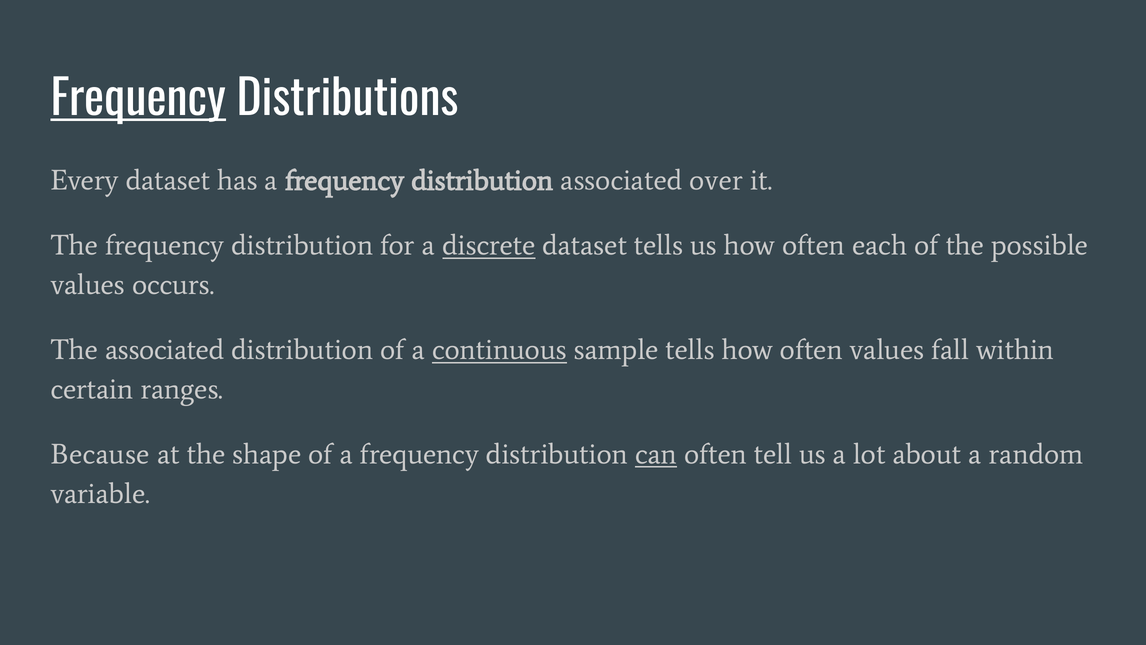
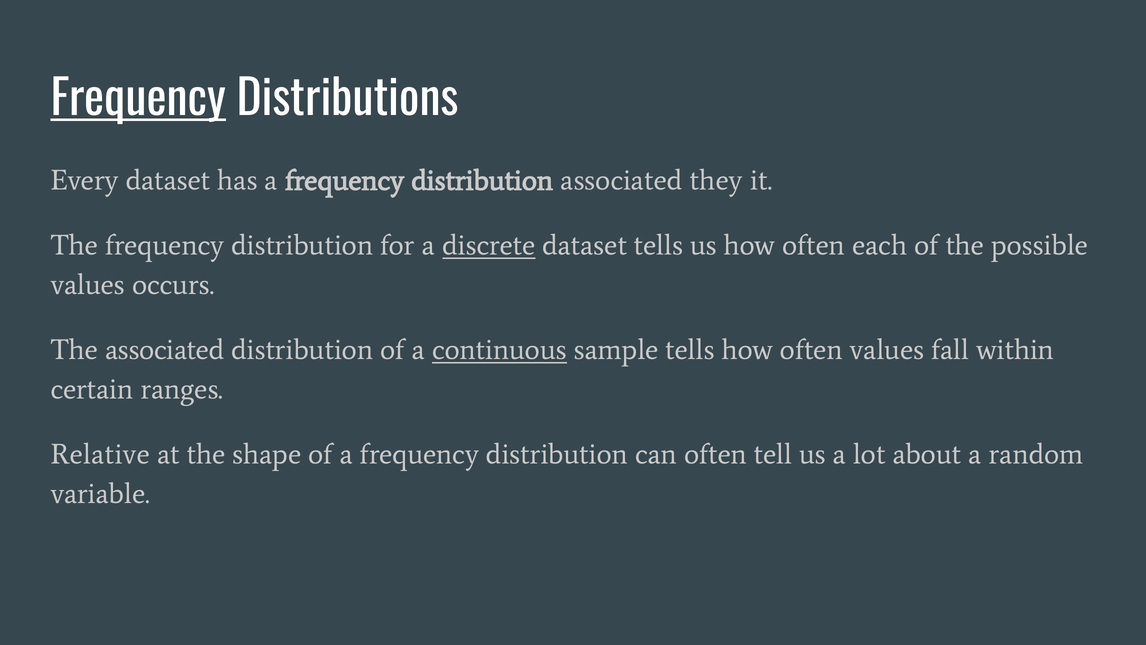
over: over -> they (716, 180)
Because: Because -> Relative (100, 454)
can underline: present -> none (656, 454)
